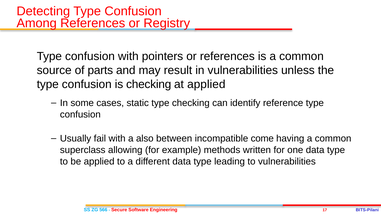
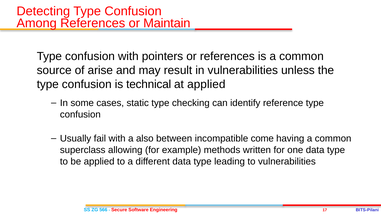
Registry: Registry -> Maintain (167, 23)
parts: parts -> arise (100, 70)
is checking: checking -> technical (149, 84)
